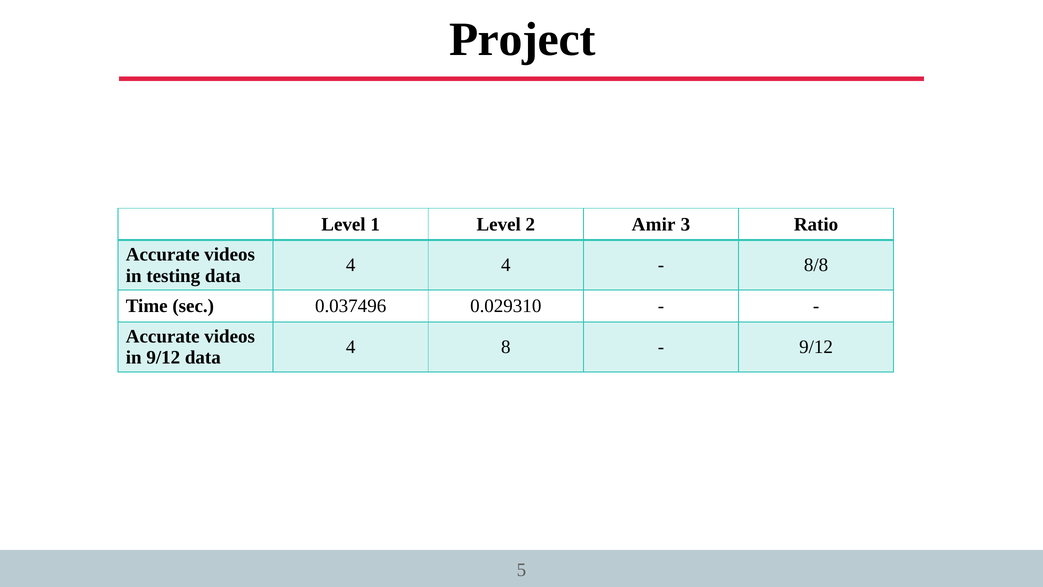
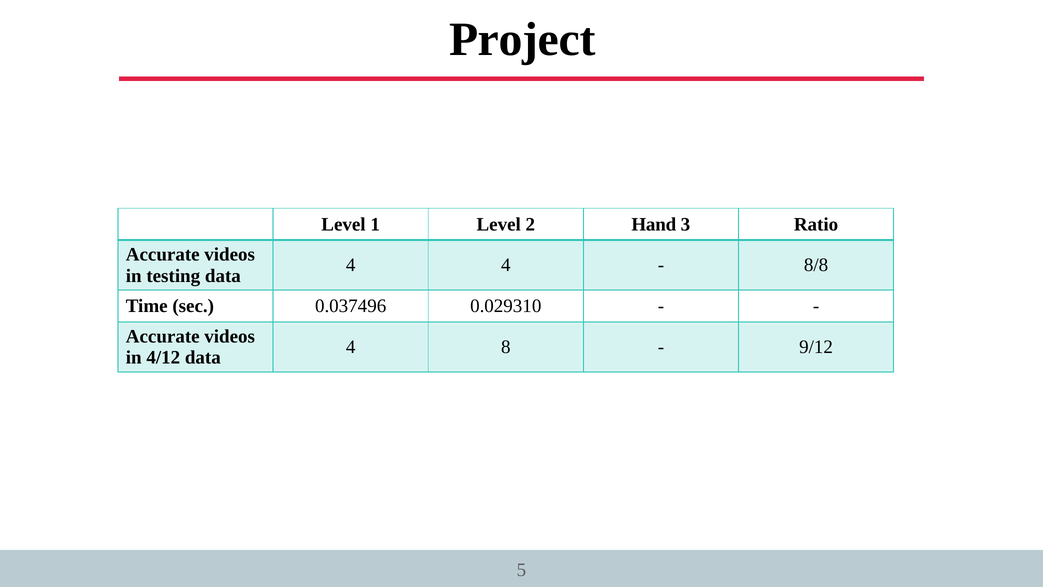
Amir: Amir -> Hand (654, 224)
in 9/12: 9/12 -> 4/12 (163, 357)
